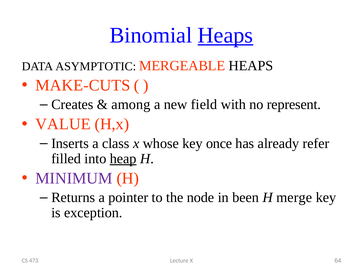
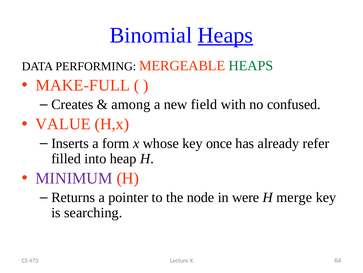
ASYMPTOTIC: ASYMPTOTIC -> PERFORMING (96, 66)
HEAPS colour: black -> green (251, 65)
MAKE-CUTS: MAKE-CUTS -> MAKE-FULL (83, 85)
represent: represent -> confused (294, 104)
class: class -> form (116, 143)
heap underline: present -> none (123, 158)
been: been -> were (246, 197)
exception: exception -> searching (93, 212)
